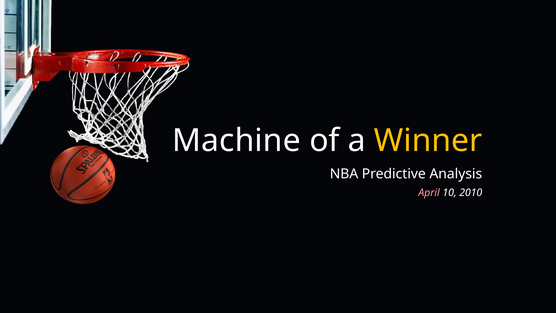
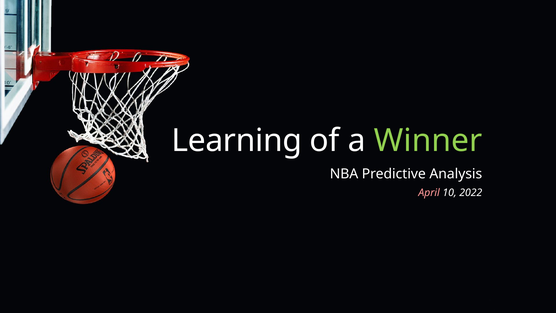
Machine: Machine -> Learning (237, 141)
Winner colour: yellow -> light green (428, 141)
2010: 2010 -> 2022 (471, 193)
